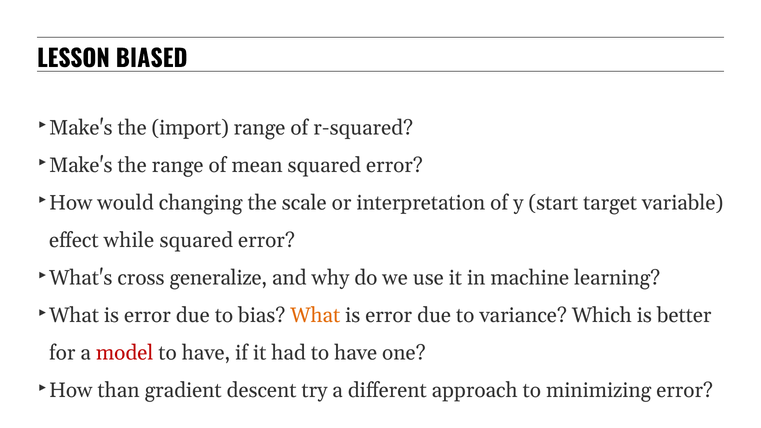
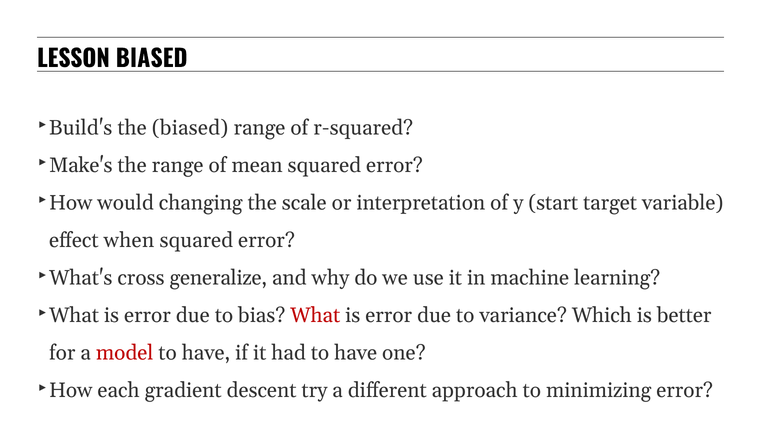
Make's: Make's -> Build's (81, 128)
the import: import -> biased (190, 128)
while: while -> when (129, 240)
What colour: orange -> red (315, 315)
than: than -> each (119, 390)
